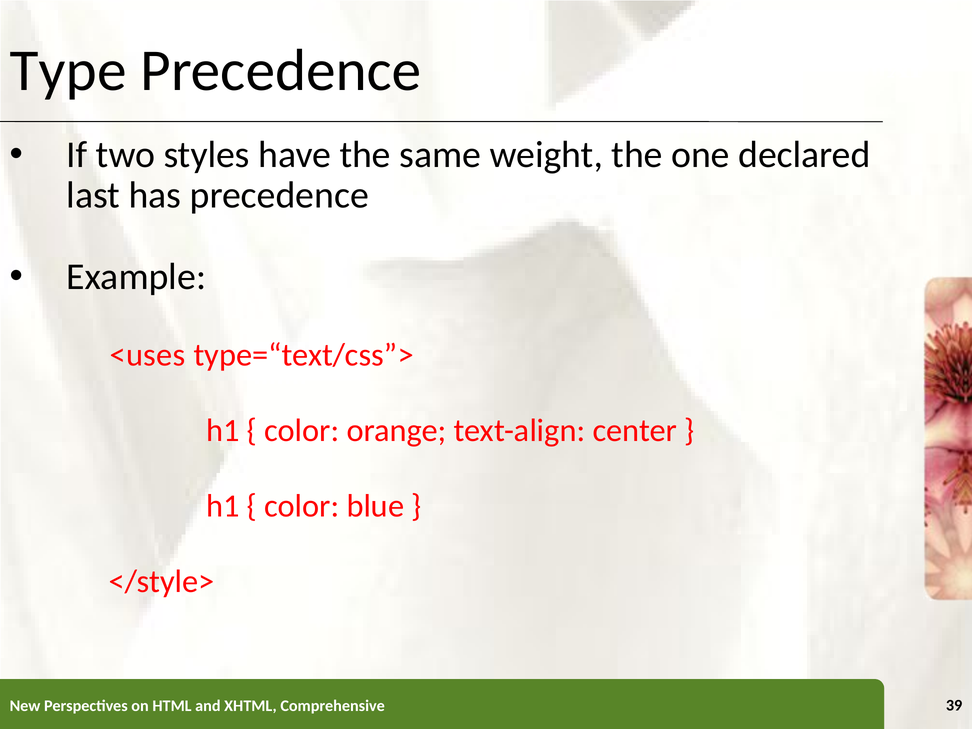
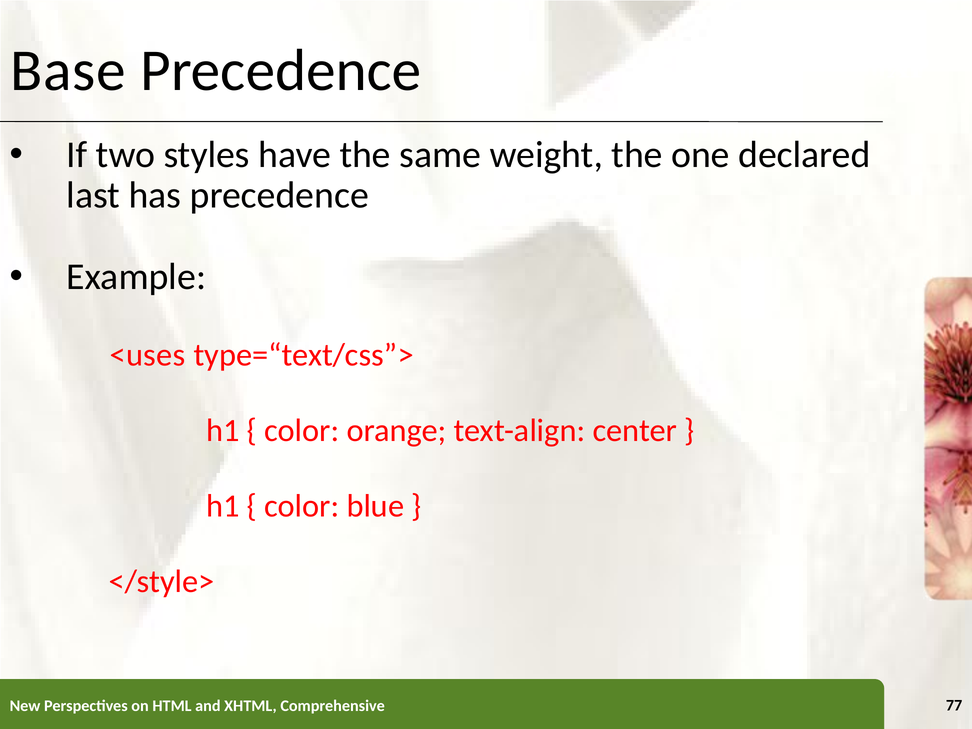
Type: Type -> Base (68, 71)
39: 39 -> 77 (954, 706)
